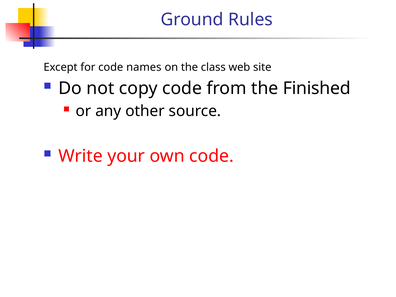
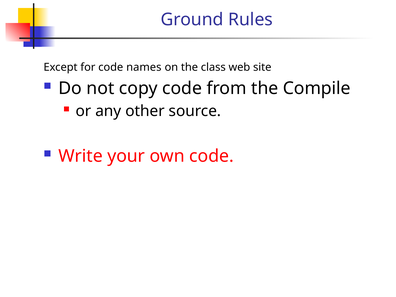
Finished: Finished -> Compile (317, 88)
